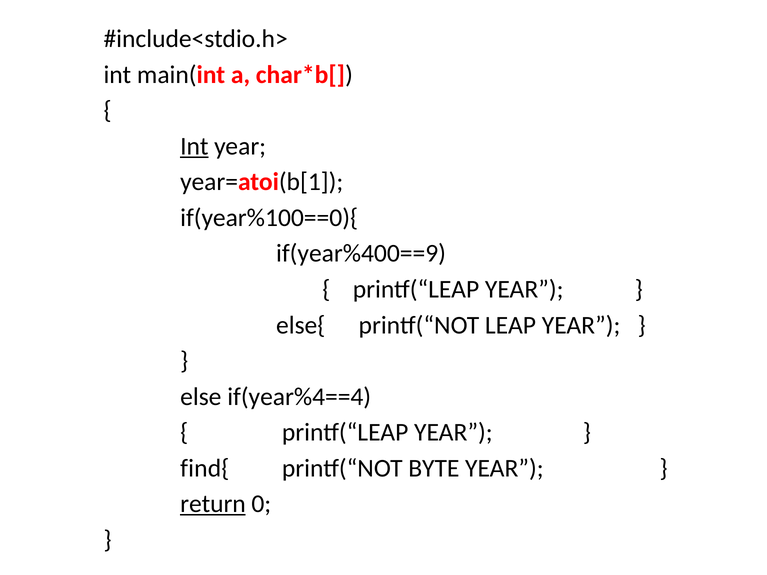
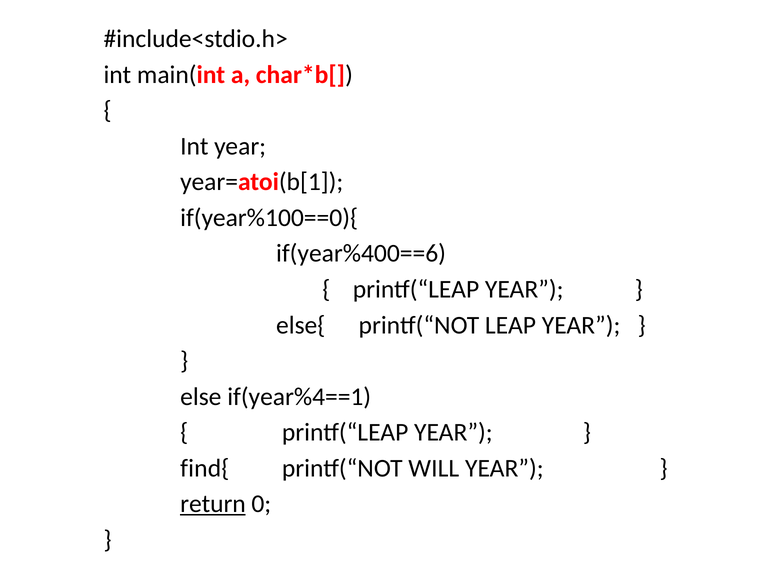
Int underline: present -> none (194, 146)
if(year%400==9: if(year%400==9 -> if(year%400==6 (361, 254)
if(year%4==4: if(year%4==4 -> if(year%4==1 (299, 397)
BYTE: BYTE -> WILL (434, 468)
